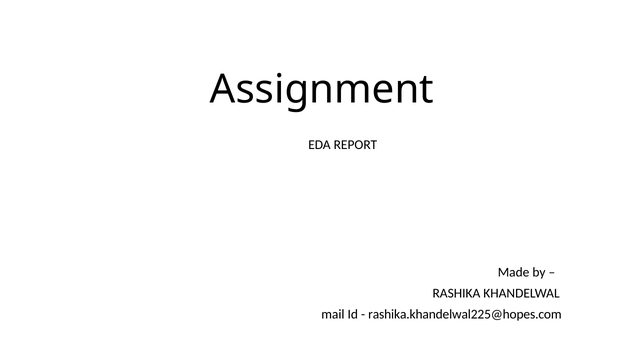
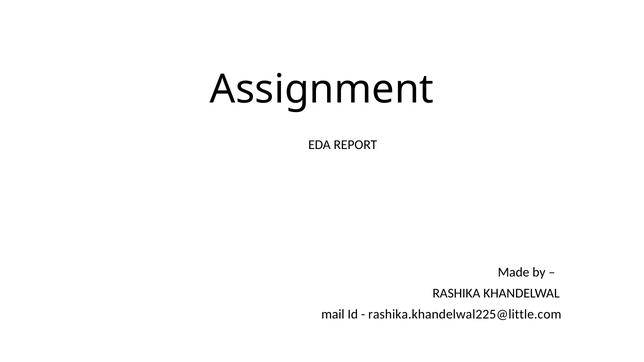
rashika.khandelwal225@hopes.com: rashika.khandelwal225@hopes.com -> rashika.khandelwal225@little.com (465, 315)
